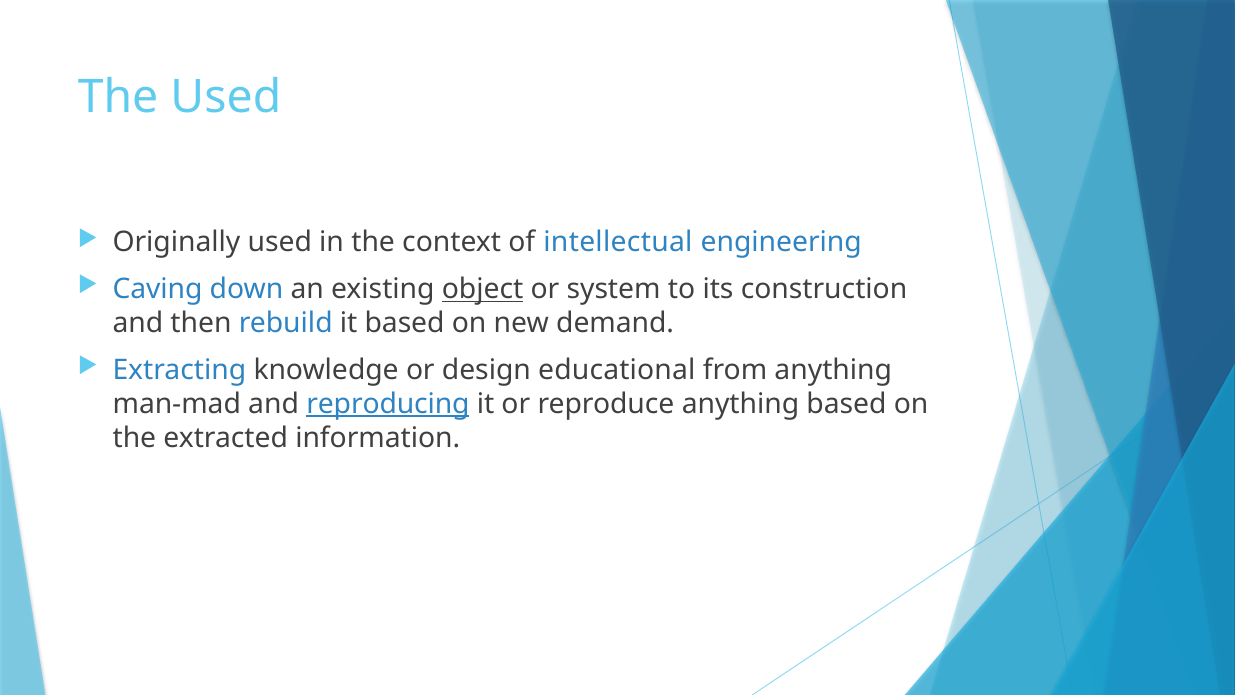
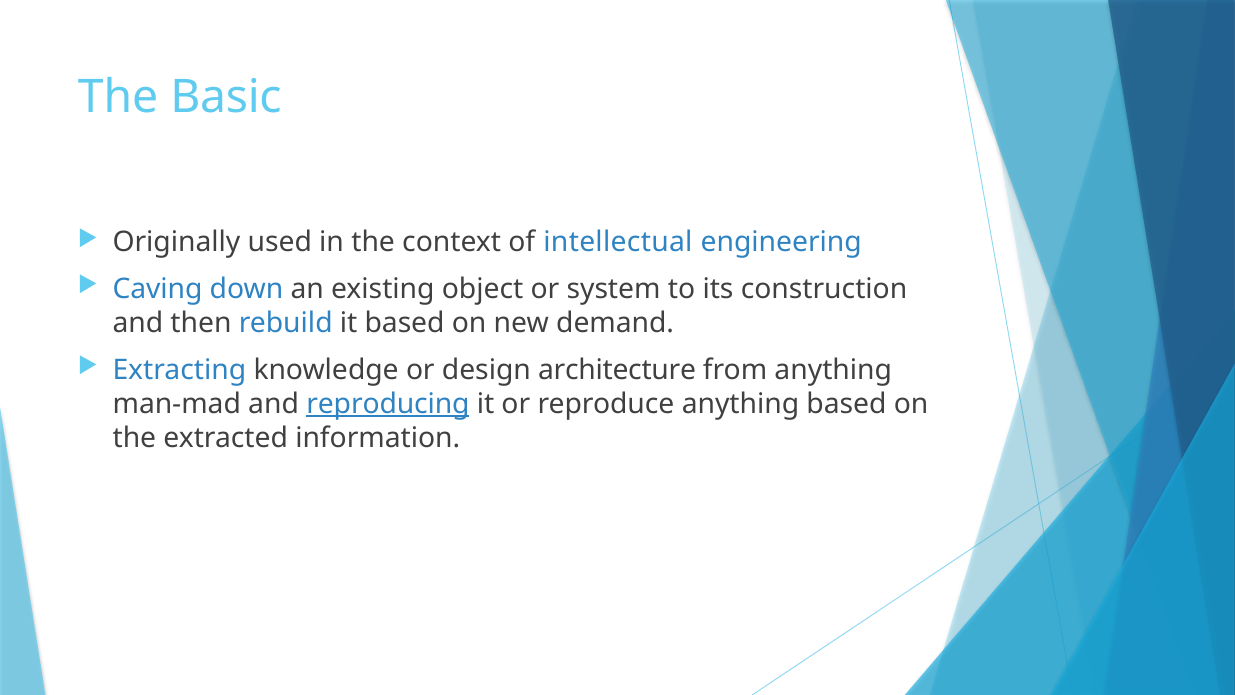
The Used: Used -> Basic (226, 97)
object underline: present -> none (483, 289)
educational: educational -> architecture (617, 370)
